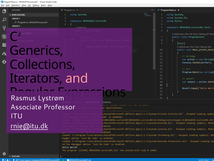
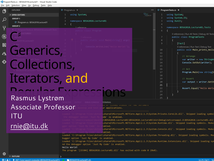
and colour: pink -> yellow (77, 78)
